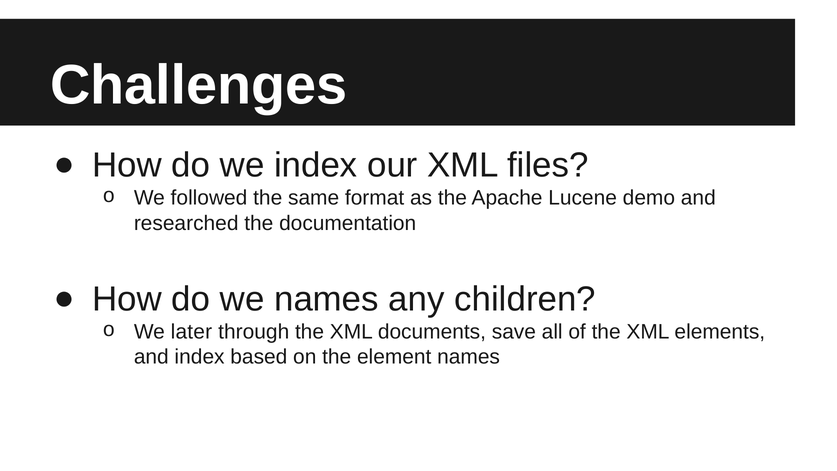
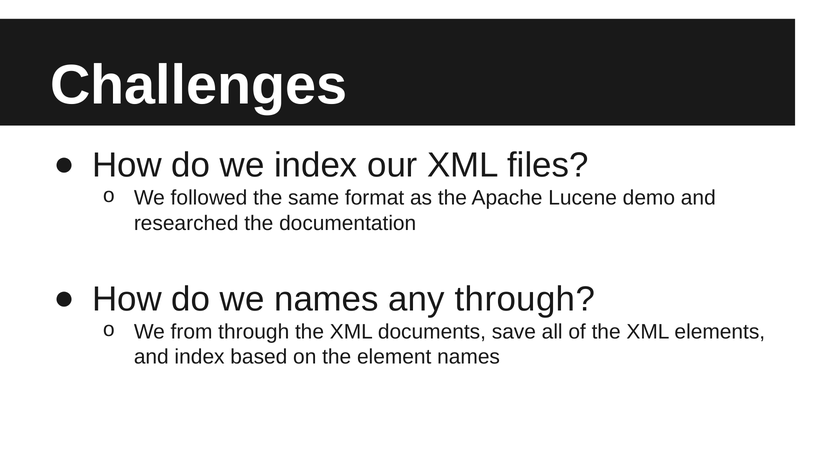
any children: children -> through (525, 299)
later: later -> from (192, 332)
